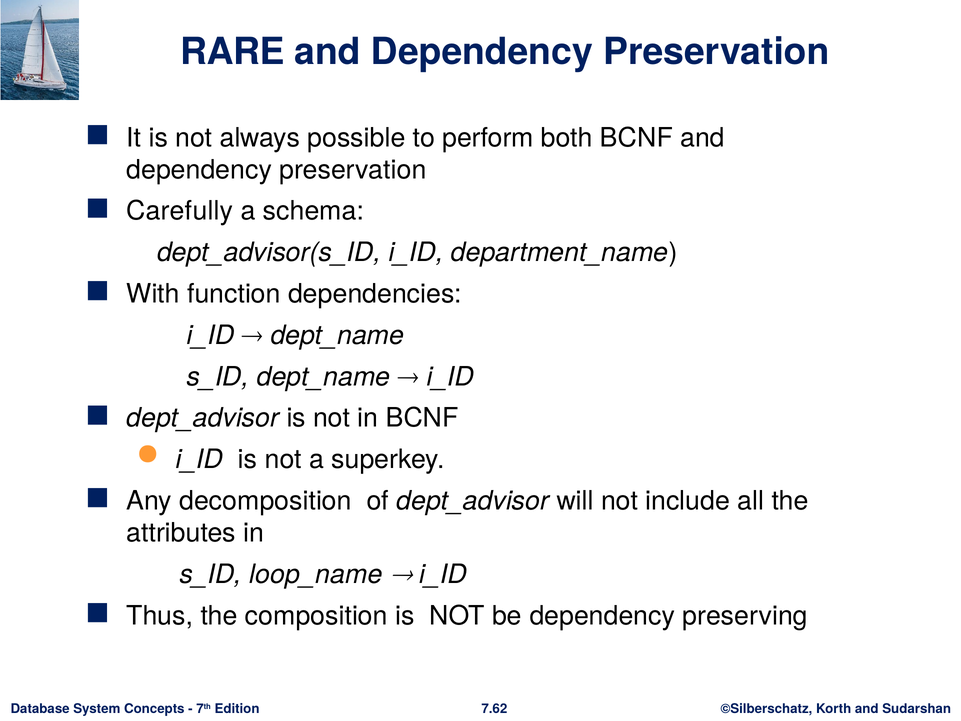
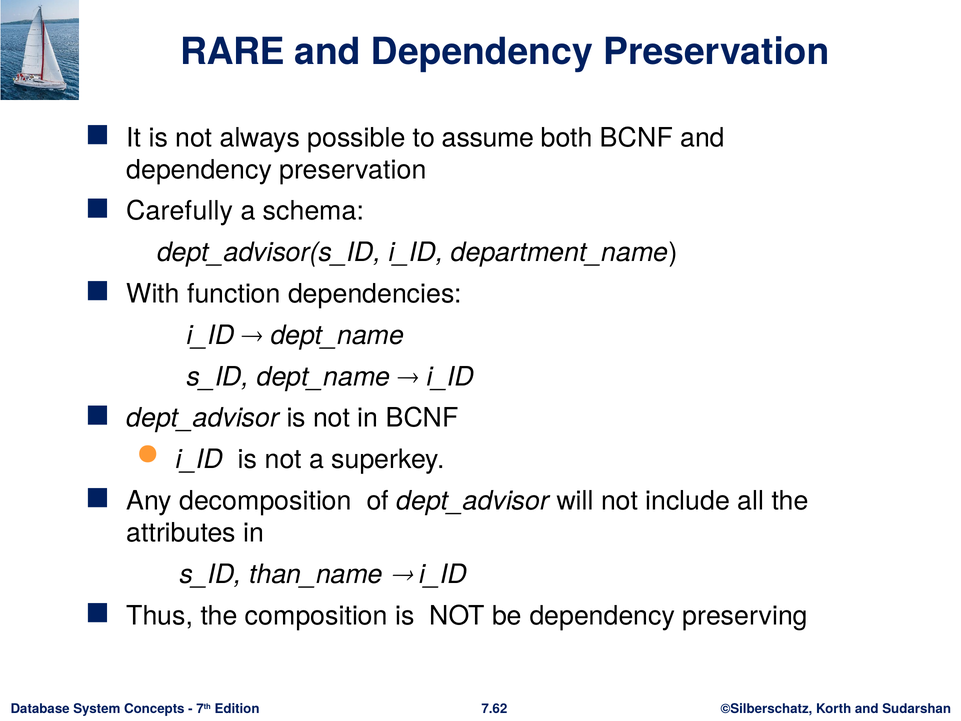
perform: perform -> assume (488, 138)
loop_name: loop_name -> than_name (316, 574)
